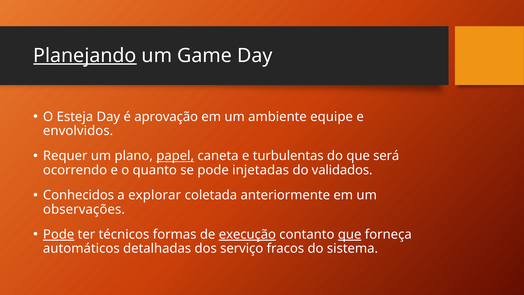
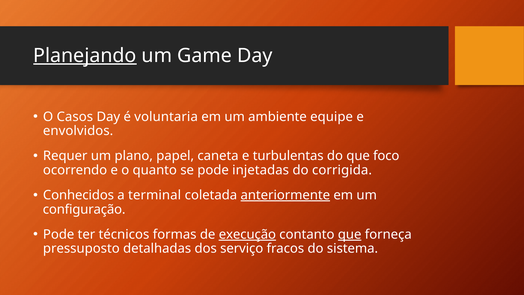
Esteja: Esteja -> Casos (75, 117)
aprovação: aprovação -> voluntaria (166, 117)
papel underline: present -> none (175, 156)
será: será -> foco (386, 156)
validados: validados -> corrigida (342, 170)
explorar: explorar -> terminal (155, 195)
anteriormente underline: none -> present (285, 195)
observações: observações -> configuração (84, 209)
Pode underline: present -> none (59, 234)
automáticos: automáticos -> pressuposto (81, 248)
